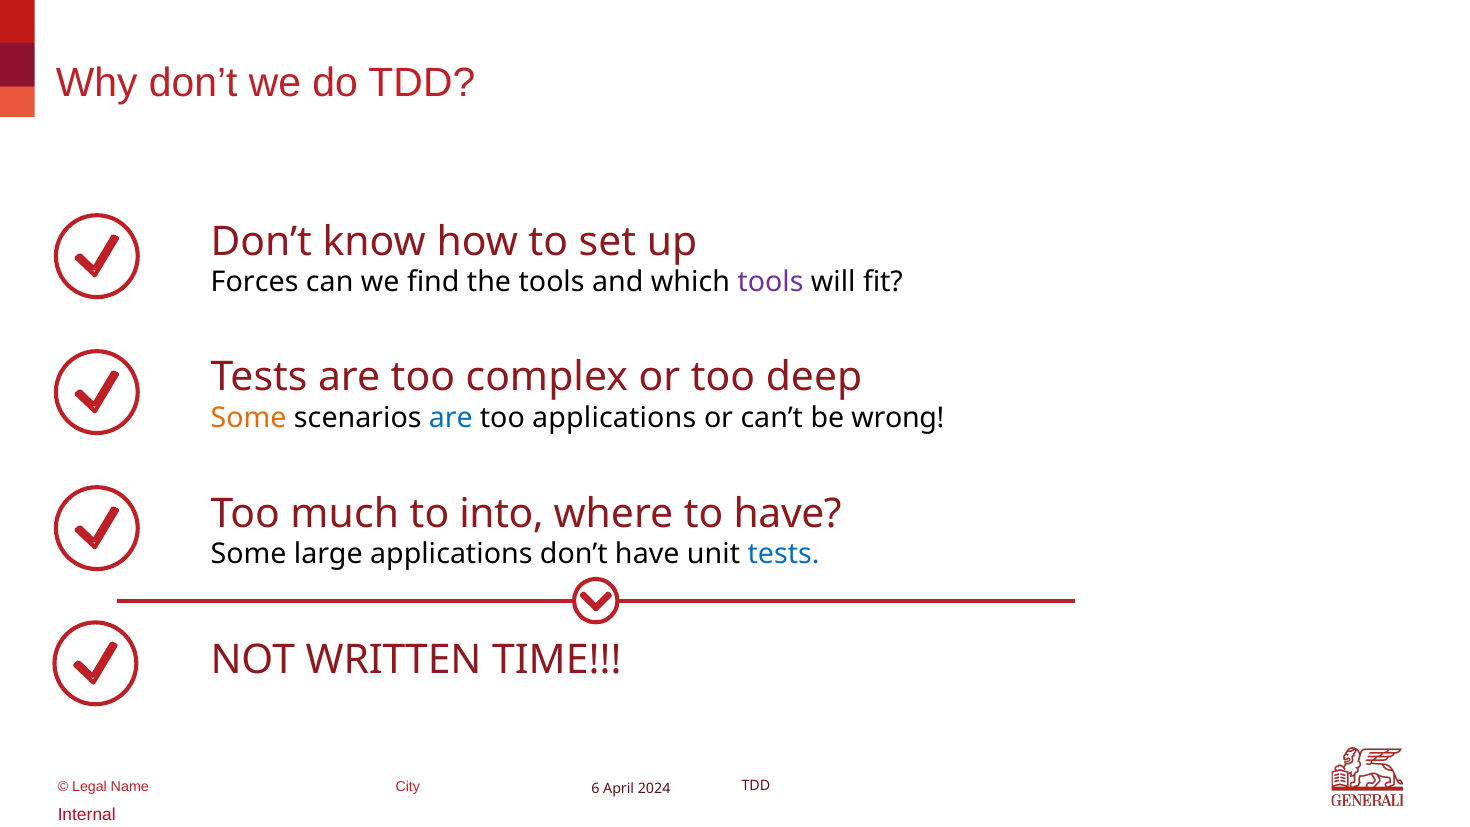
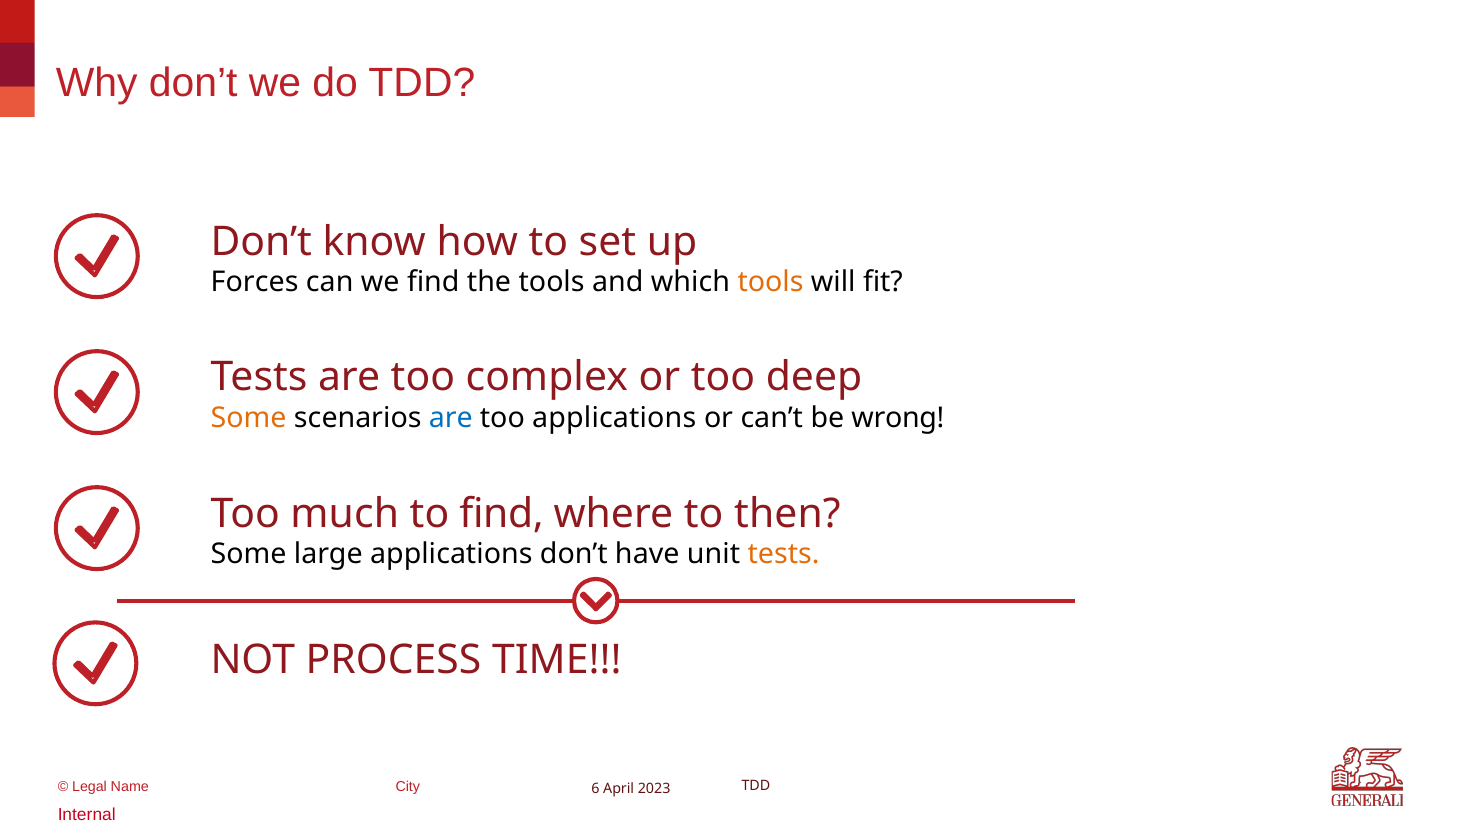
tools colour: purple -> orange (771, 282)
to into: into -> find (502, 514)
to have: have -> then (787, 514)
tests colour: blue -> orange (784, 554)
WRITTEN: WRITTEN -> PROCESS (394, 660)
2024: 2024 -> 2023 (654, 788)
